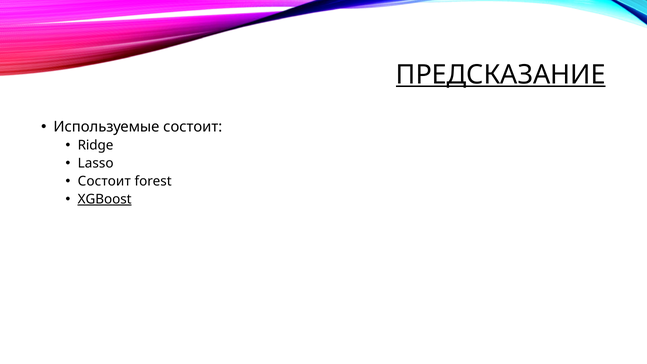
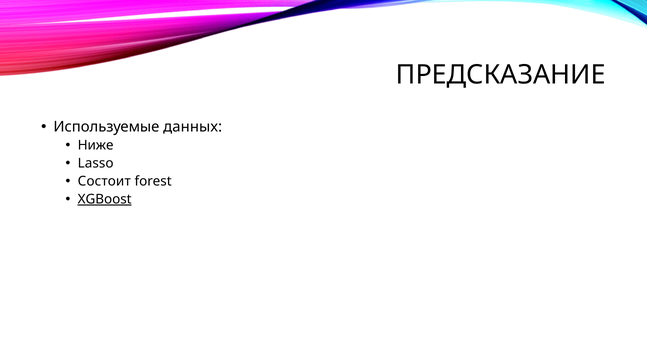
ПРЕДСКАЗАНИЕ underline: present -> none (501, 75)
Используемые состоит: состоит -> данных (193, 127)
Ridge: Ridge -> Ниже (96, 145)
